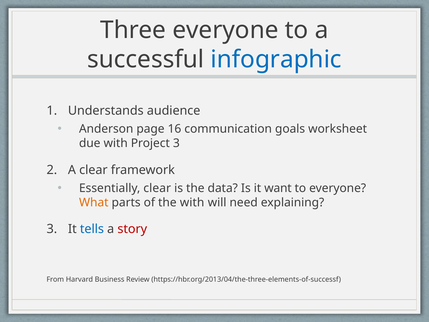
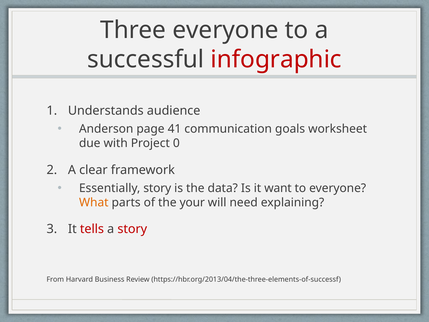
infographic colour: blue -> red (276, 59)
16: 16 -> 41 (175, 129)
Project 3: 3 -> 0 (176, 143)
Essentially clear: clear -> story (157, 188)
the with: with -> your (192, 202)
tells colour: blue -> red (92, 229)
